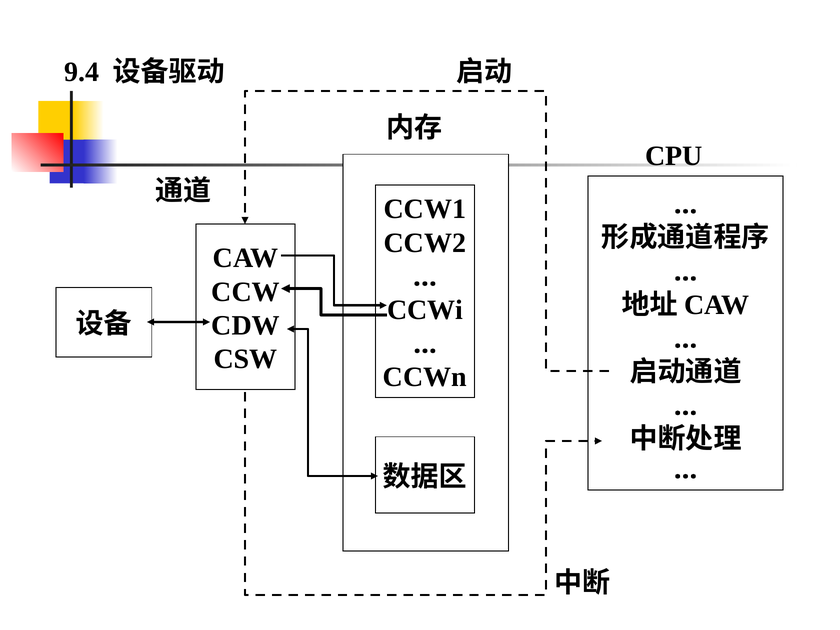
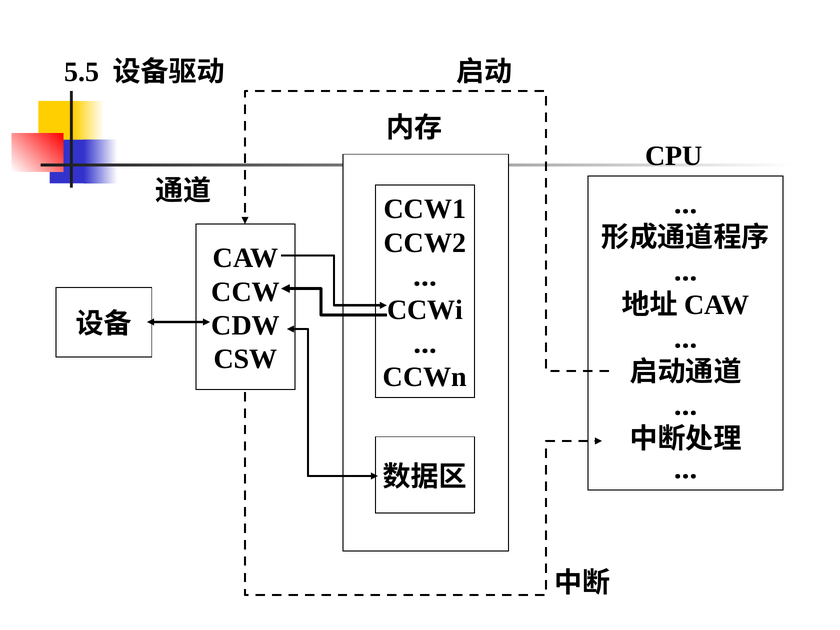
9.4: 9.4 -> 5.5 (82, 72)
